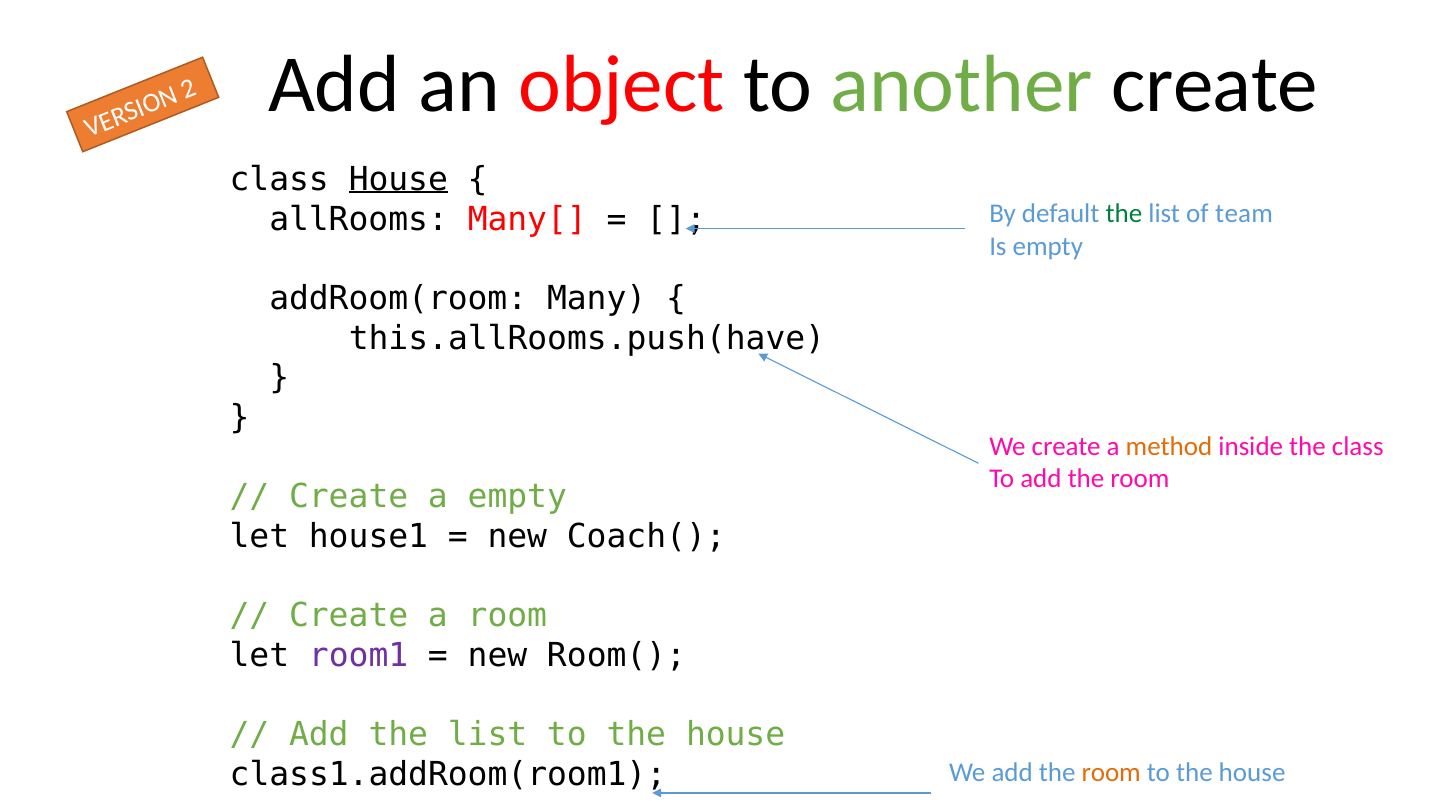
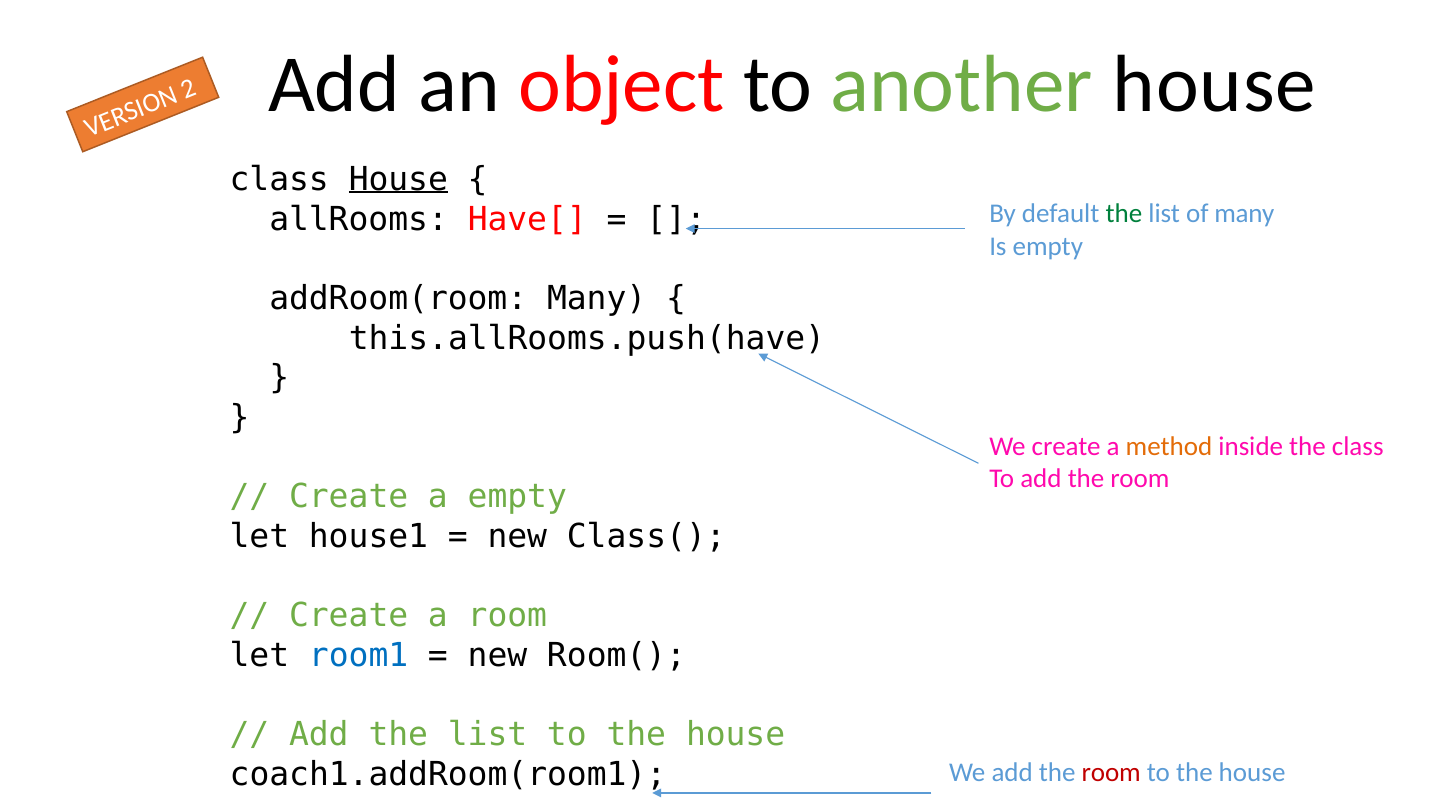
another create: create -> house (1214, 84)
of team: team -> many (1244, 214)
Many[: Many[ -> Have[ (527, 219)
Coach(: Coach( -> Class( (646, 537)
room1 colour: purple -> blue (359, 655)
class1.addRoom(room1: class1.addRoom(room1 -> coach1.addRoom(room1 (448, 774)
room colour: orange -> red (1111, 773)
